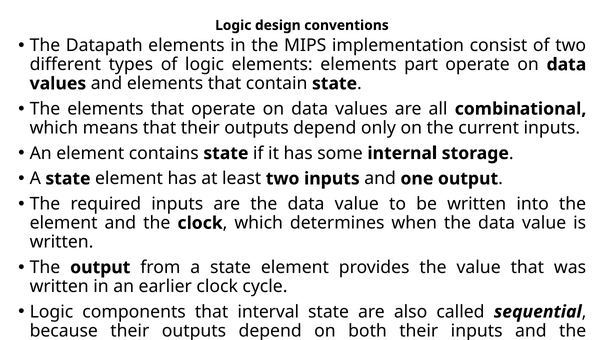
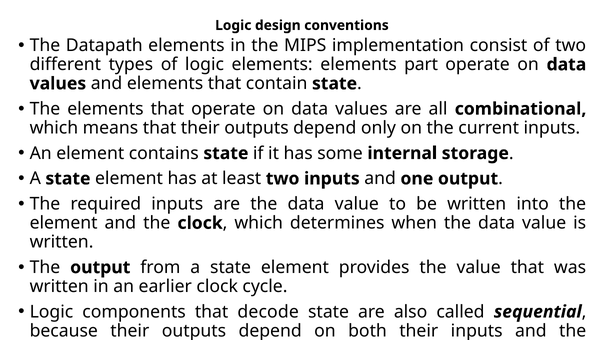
interval: interval -> decode (268, 312)
